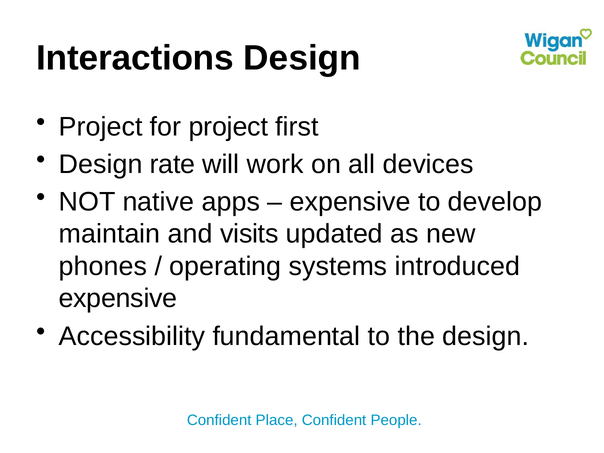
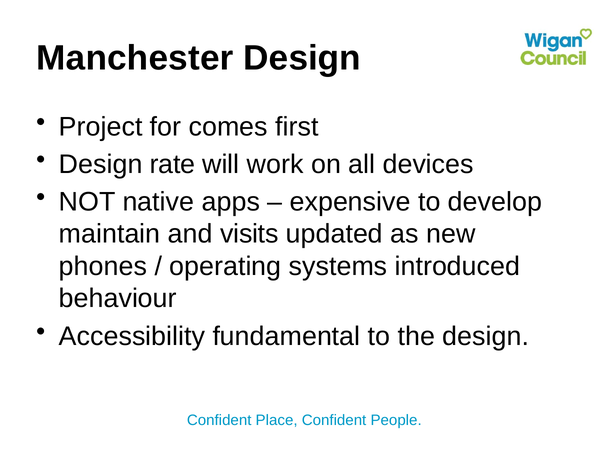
Interactions: Interactions -> Manchester (135, 58)
for project: project -> comes (228, 127)
expensive: expensive -> behaviour (118, 299)
